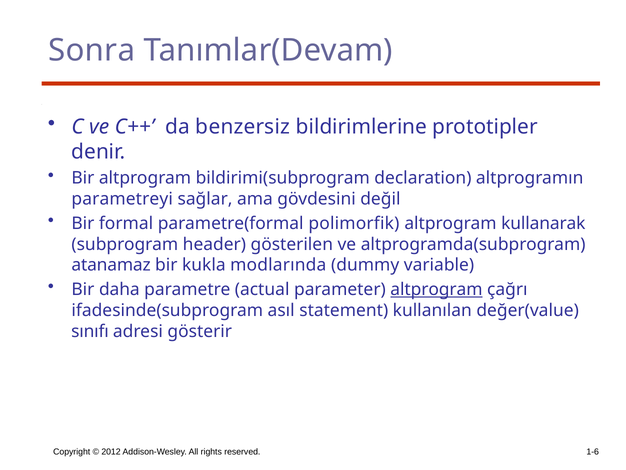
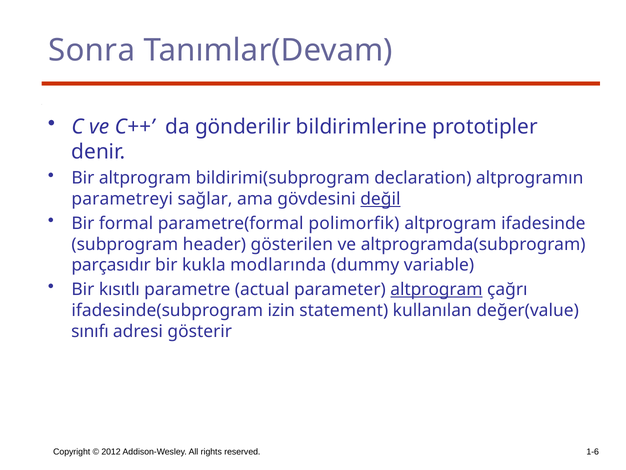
benzersiz: benzersiz -> gönderilir (243, 127)
değil underline: none -> present (380, 199)
kullanarak: kullanarak -> ifadesinde (543, 223)
atanamaz: atanamaz -> parçasıdır (111, 265)
daha: daha -> kısıtlı (119, 289)
asıl: asıl -> izin (281, 310)
